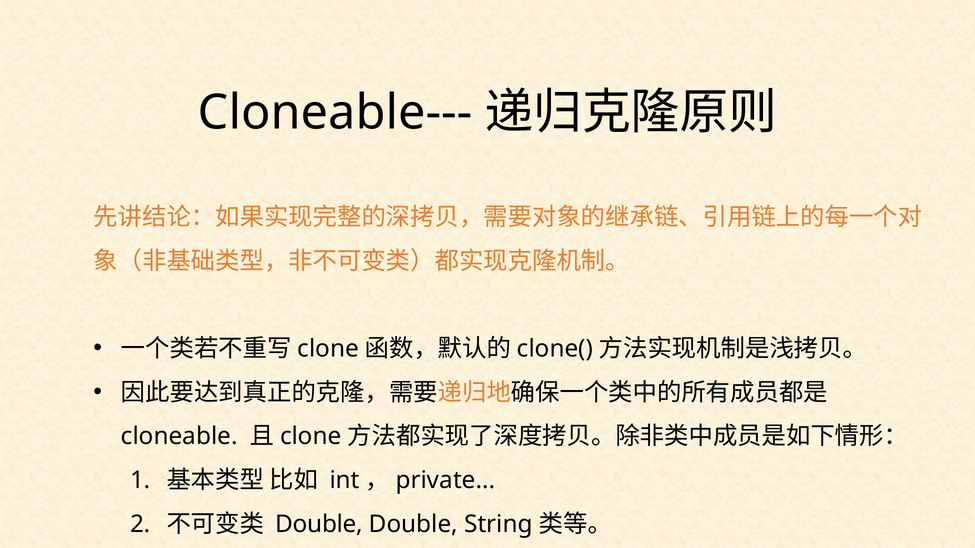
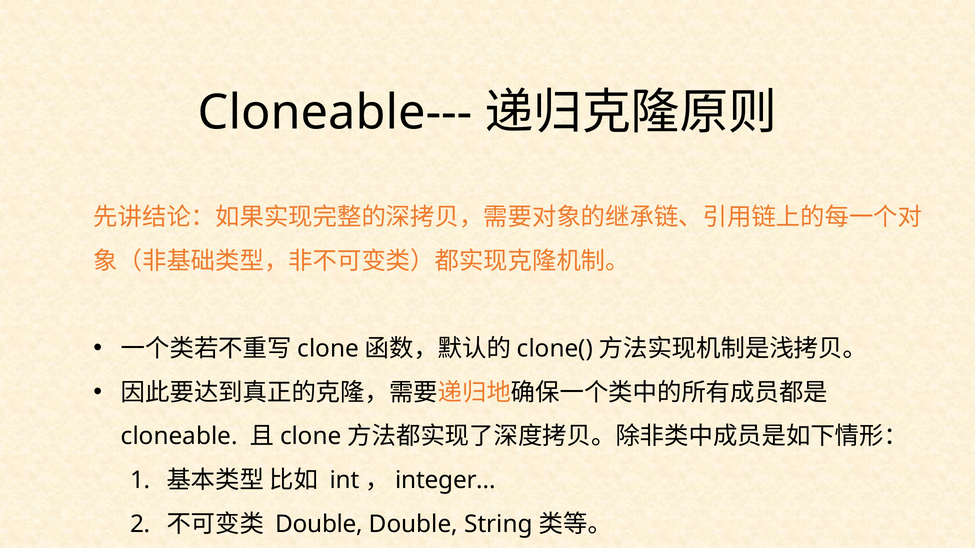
private: private -> integer (446, 481)
